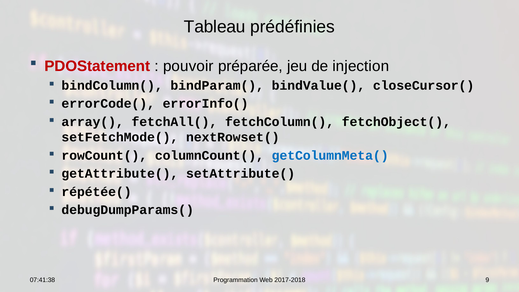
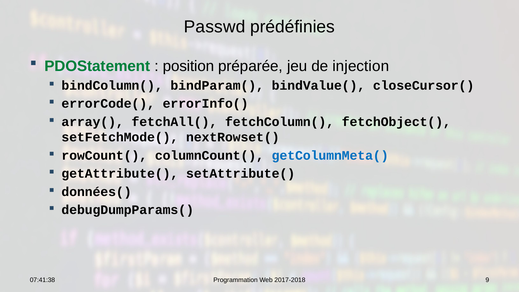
Tableau: Tableau -> Passwd (215, 27)
PDOStatement colour: red -> green (97, 66)
pouvoir: pouvoir -> position (188, 66)
répétée(: répétée( -> données( (97, 192)
